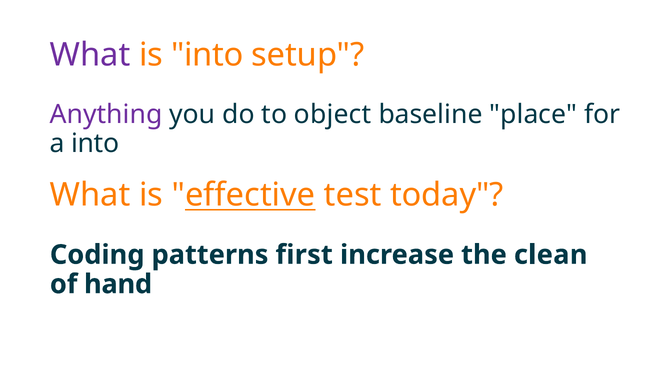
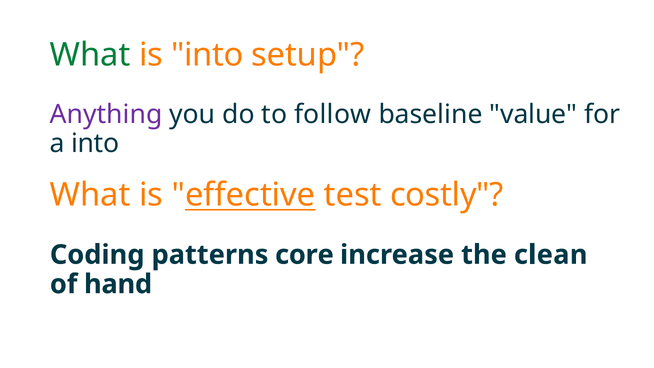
What colour: purple -> green (90, 55)
object: object -> follow (333, 115)
place: place -> value (533, 115)
today: today -> costly (447, 195)
first: first -> core (304, 255)
